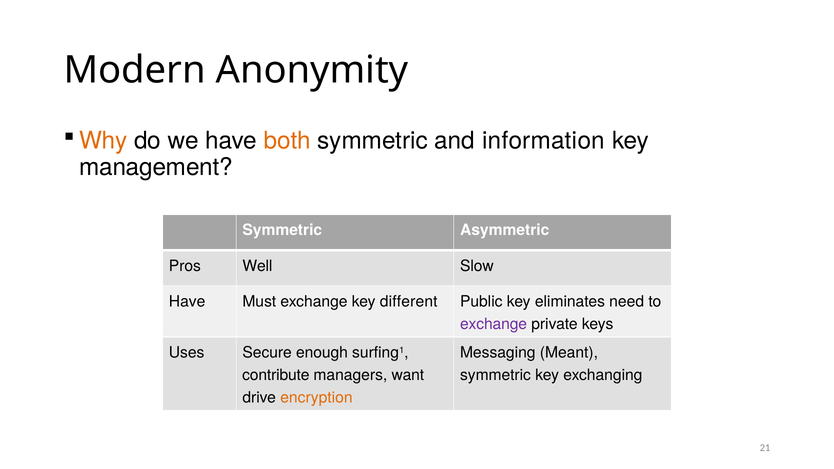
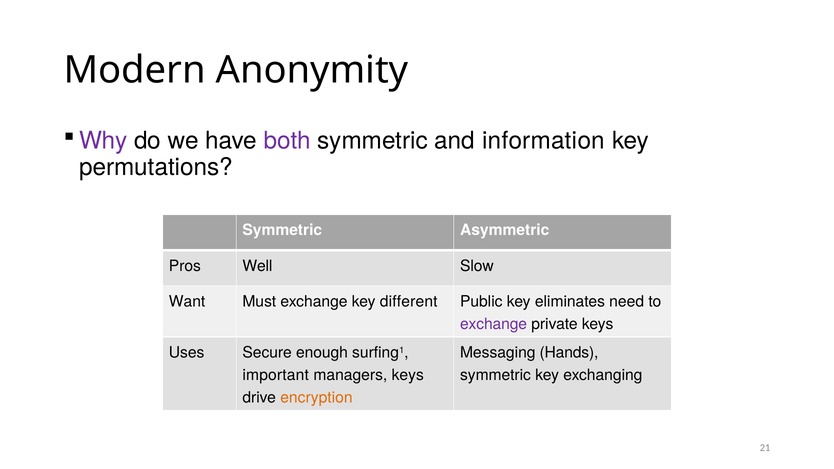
Why colour: orange -> purple (103, 141)
both colour: orange -> purple (287, 141)
management: management -> permutations (156, 167)
Have: Have -> Want (187, 302)
Meant: Meant -> Hands (569, 353)
contribute: contribute -> important (276, 375)
managers want: want -> keys (408, 375)
